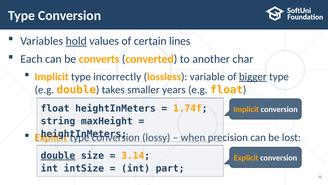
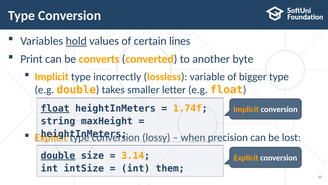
Each: Each -> Print (31, 59)
char: char -> byte (243, 59)
bigger underline: present -> none (253, 77)
years: years -> letter (174, 90)
float underline: none -> present (55, 108)
part: part -> them (170, 168)
